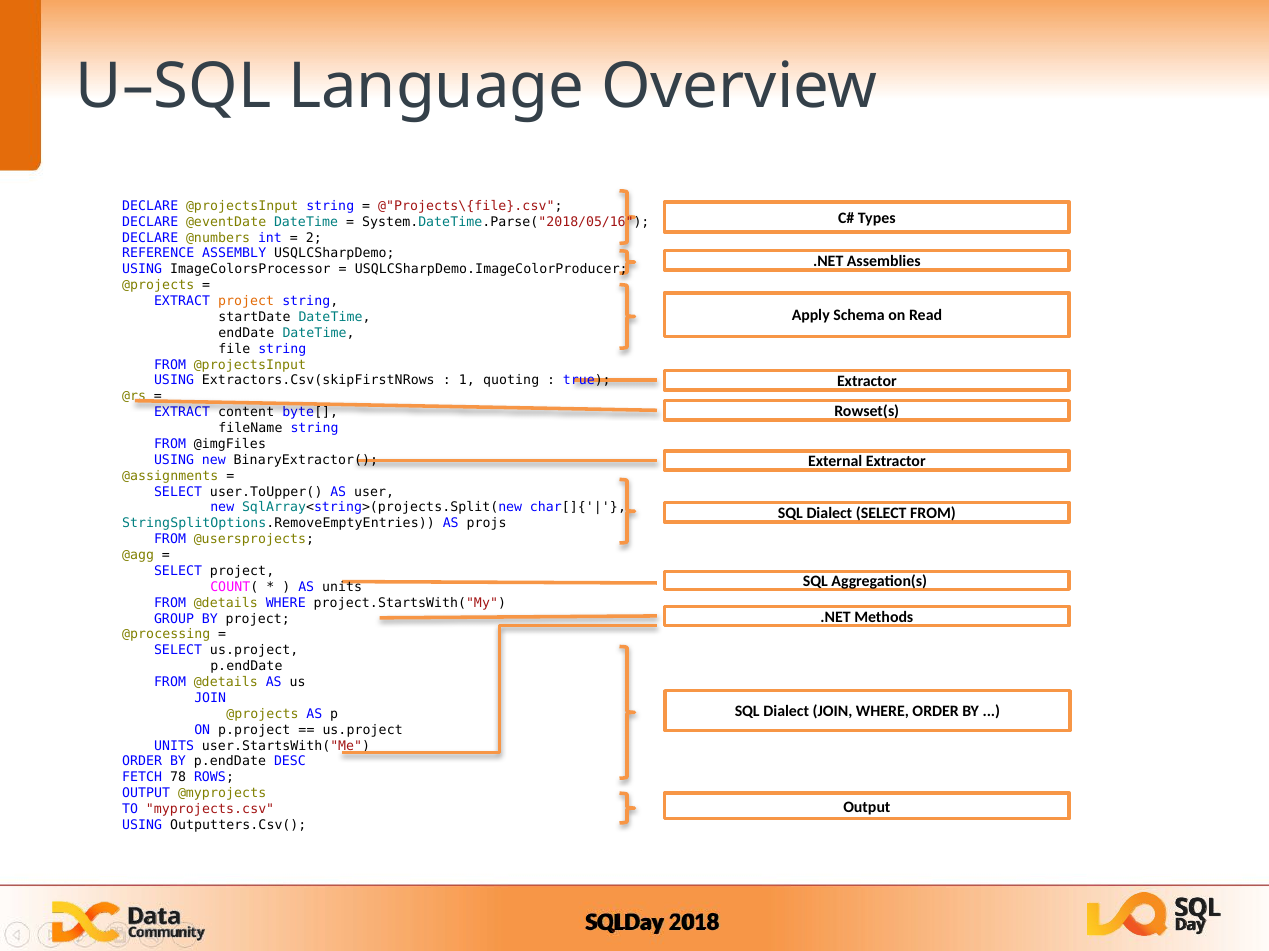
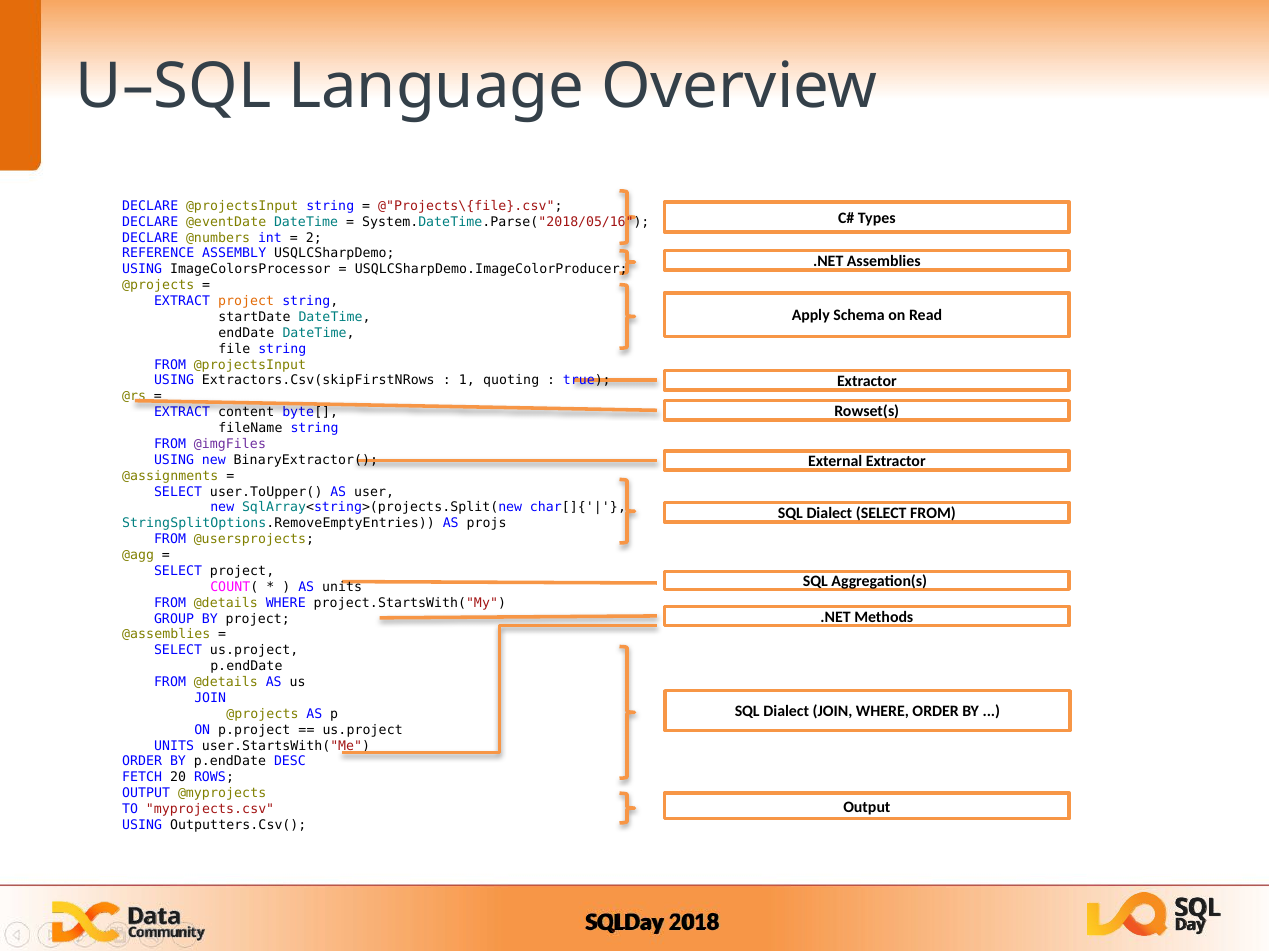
@imgFiles colour: black -> purple (230, 444)
@processing: @processing -> @assemblies (166, 635)
78: 78 -> 20 (178, 778)
